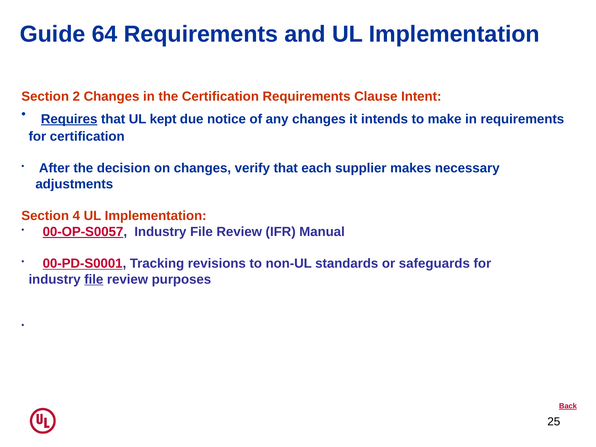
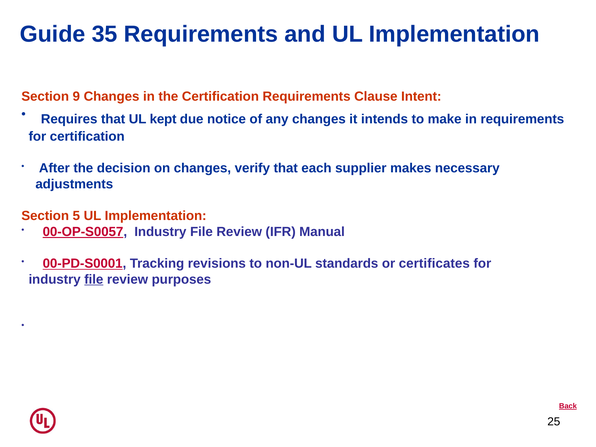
64: 64 -> 35 (105, 34)
2: 2 -> 9 (76, 97)
Requires underline: present -> none (69, 119)
4: 4 -> 5 (76, 216)
safeguards: safeguards -> certificates (434, 263)
